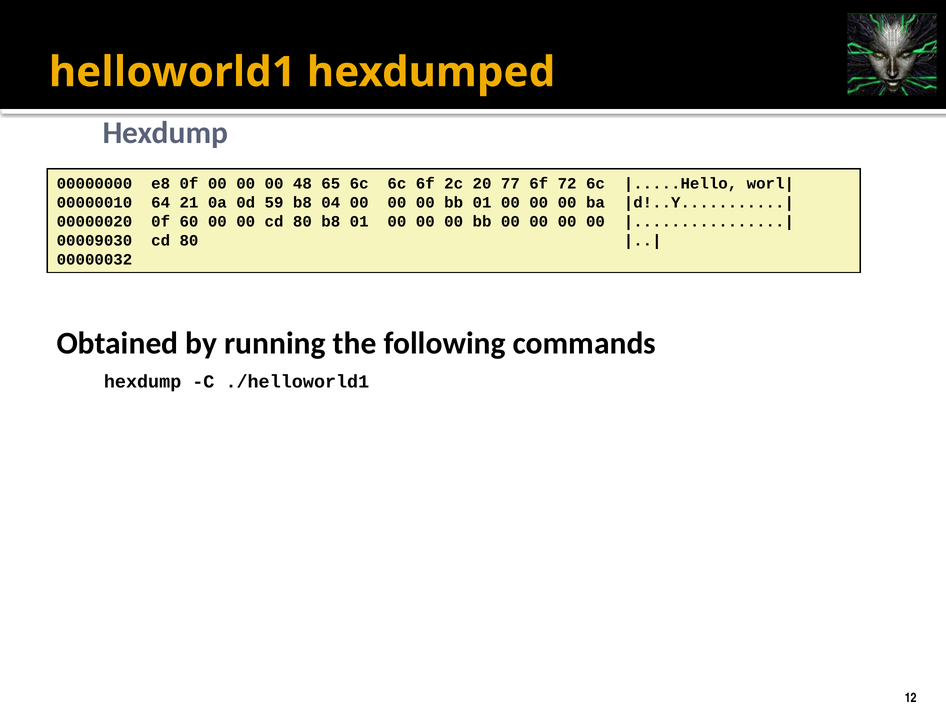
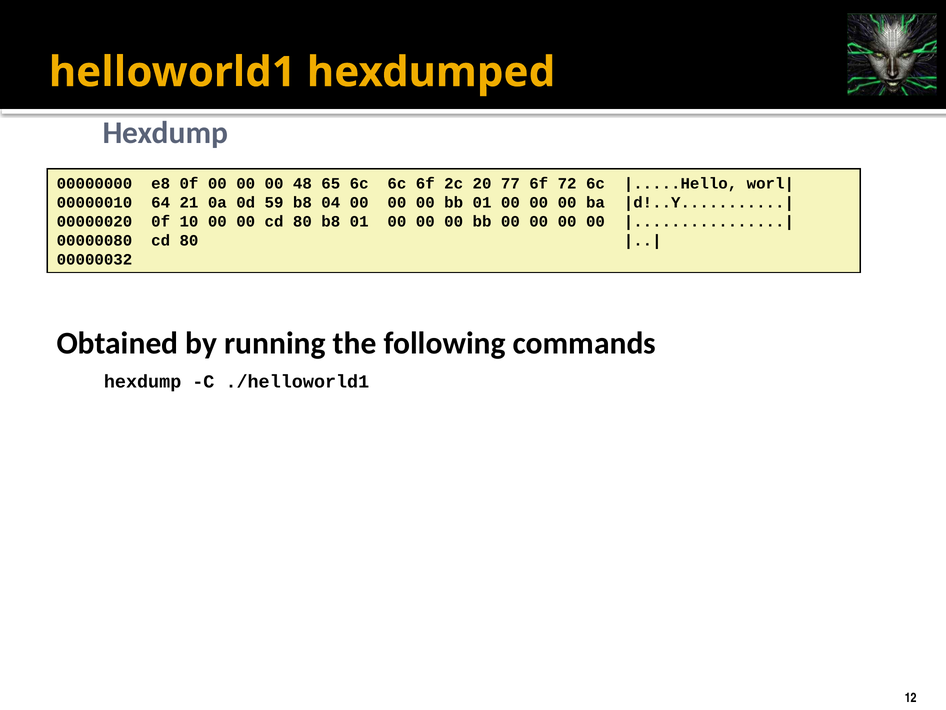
60: 60 -> 10 (189, 221)
00009030: 00009030 -> 00000080 (94, 240)
